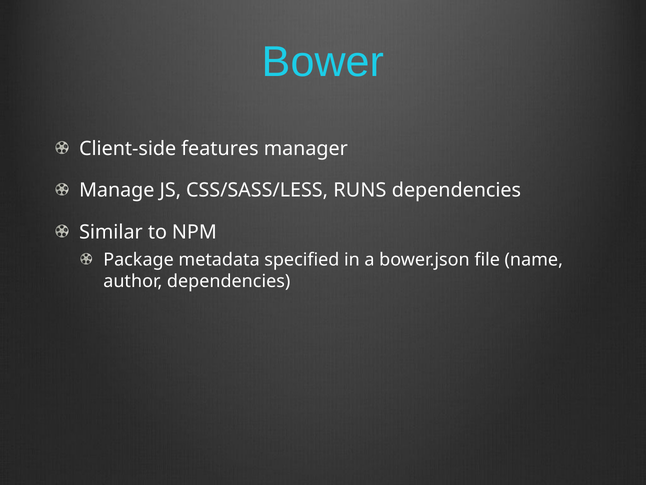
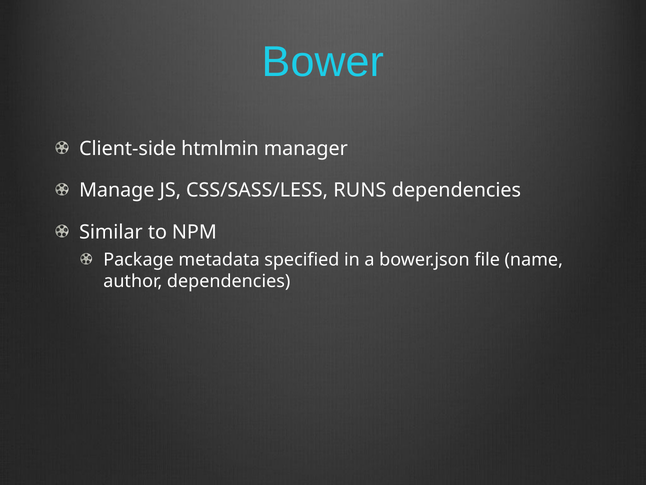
features: features -> htmlmin (220, 149)
